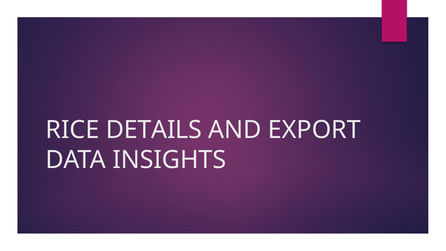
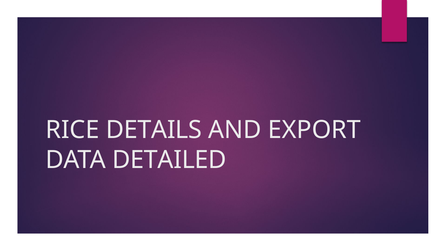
INSIGHTS: INSIGHTS -> DETAILED (169, 160)
